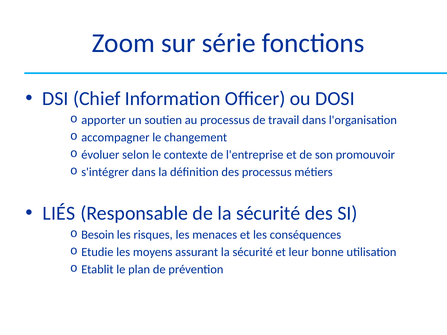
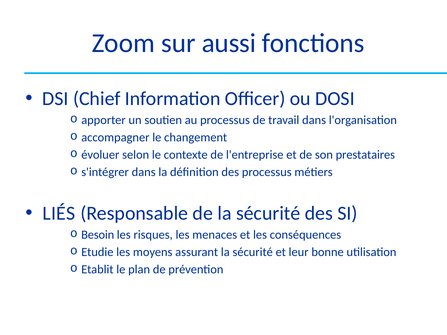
série: série -> aussi (229, 43)
promouvoir: promouvoir -> prestataires (365, 155)
